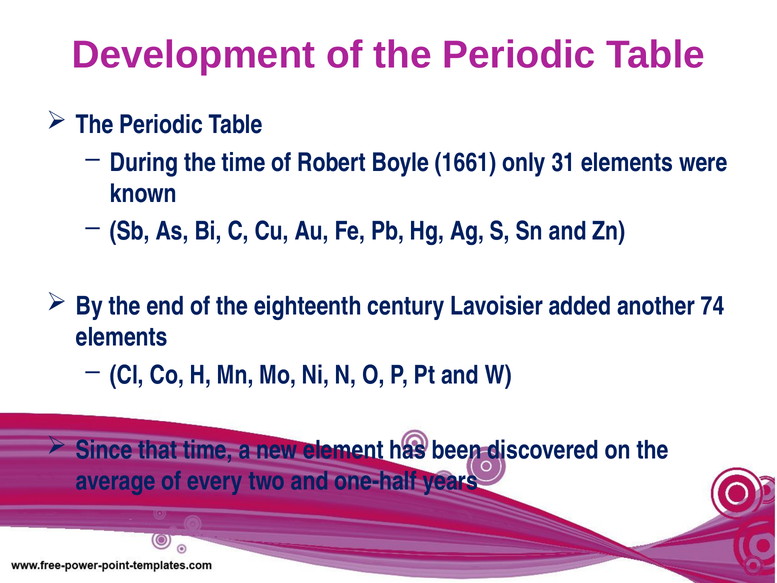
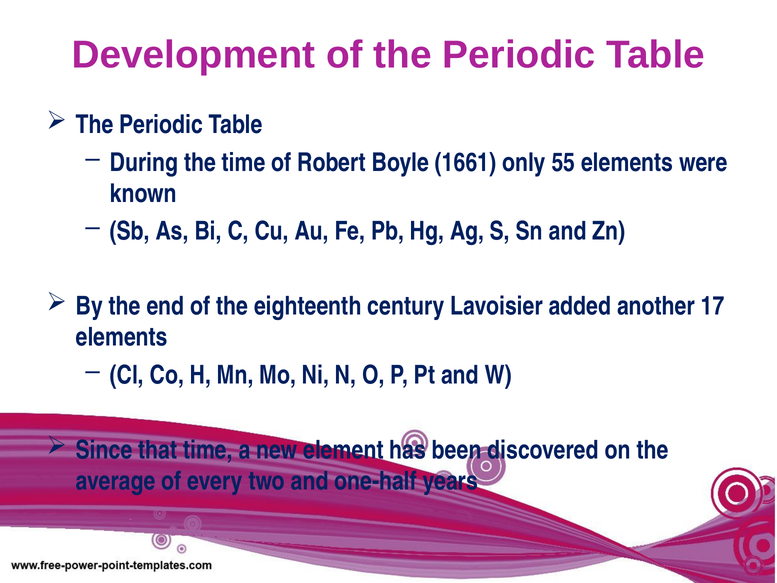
31: 31 -> 55 (563, 162)
74: 74 -> 17 (713, 306)
